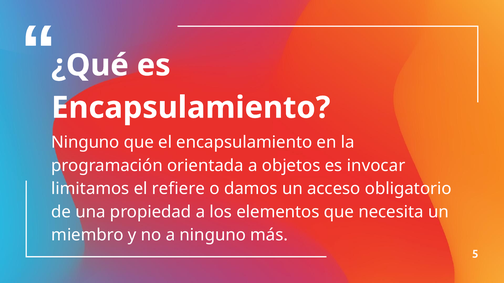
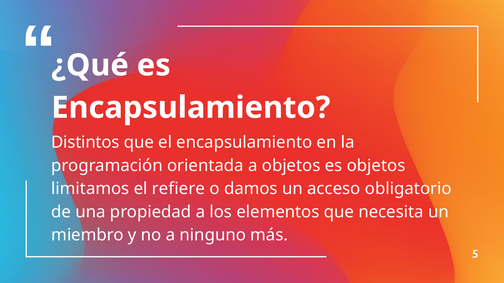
Ninguno: Ninguno -> Distintos (85, 143)
es invocar: invocar -> objetos (376, 166)
